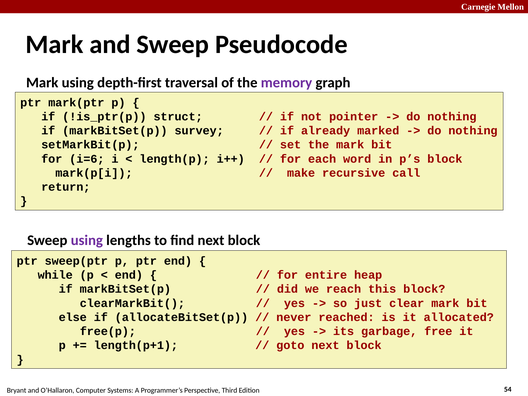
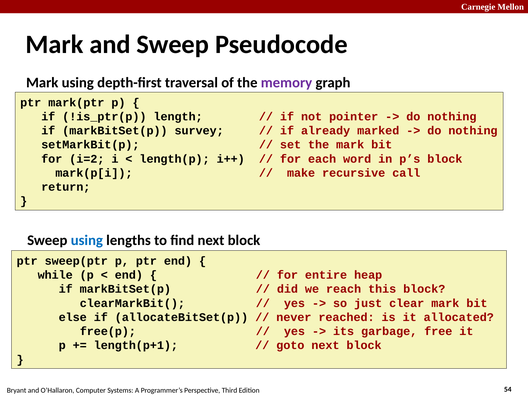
struct: struct -> length (178, 117)
i=6: i=6 -> i=2 (87, 159)
using colour: purple -> blue (87, 240)
